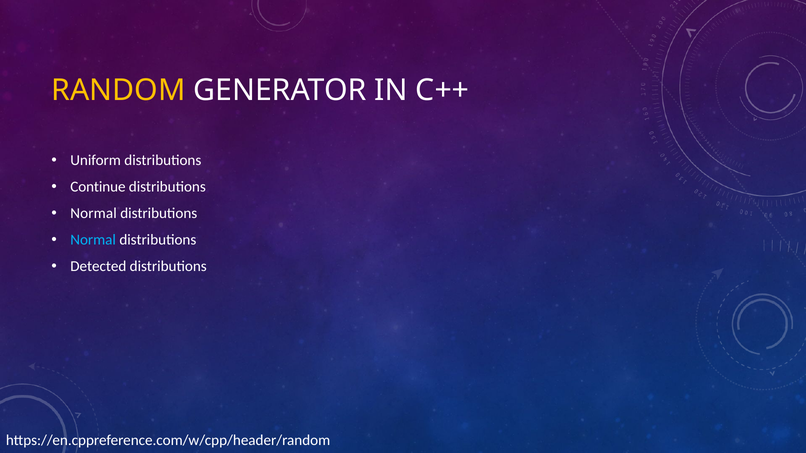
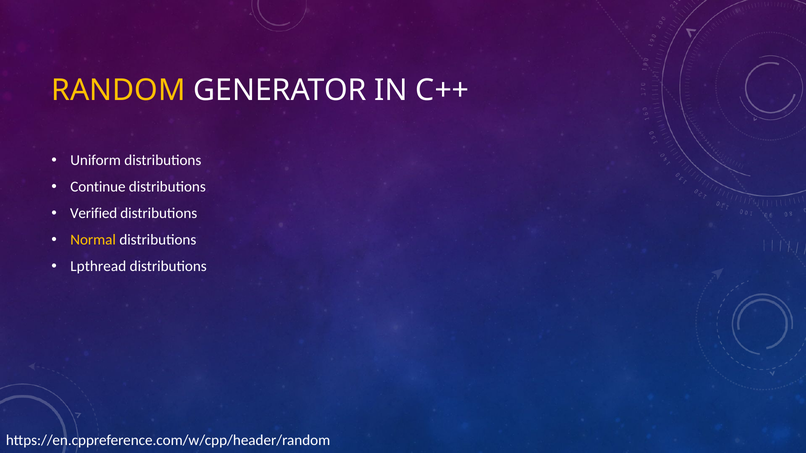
Normal: Normal -> Verified (94, 214)
Normal colour: light blue -> yellow (93, 240)
Detected: Detected -> Lpthread (98, 267)
